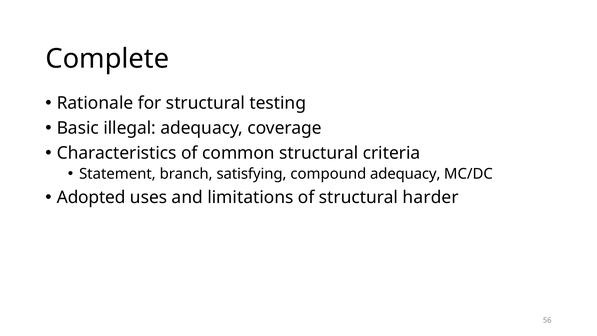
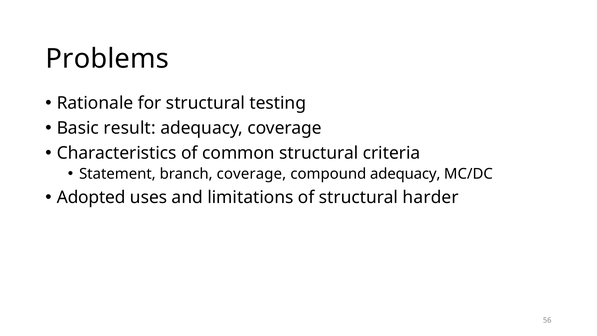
Complete: Complete -> Problems (107, 59)
illegal: illegal -> result (130, 128)
branch satisfying: satisfying -> coverage (251, 174)
